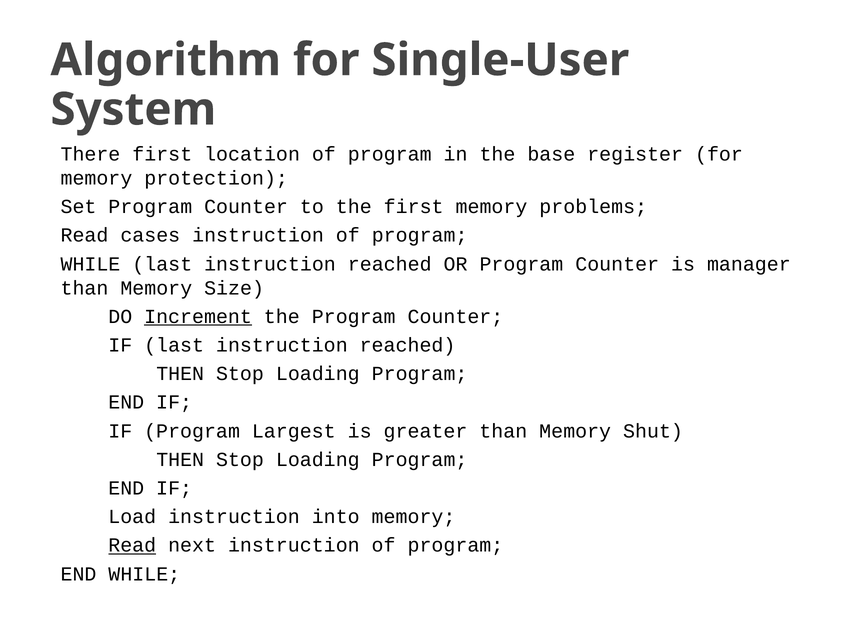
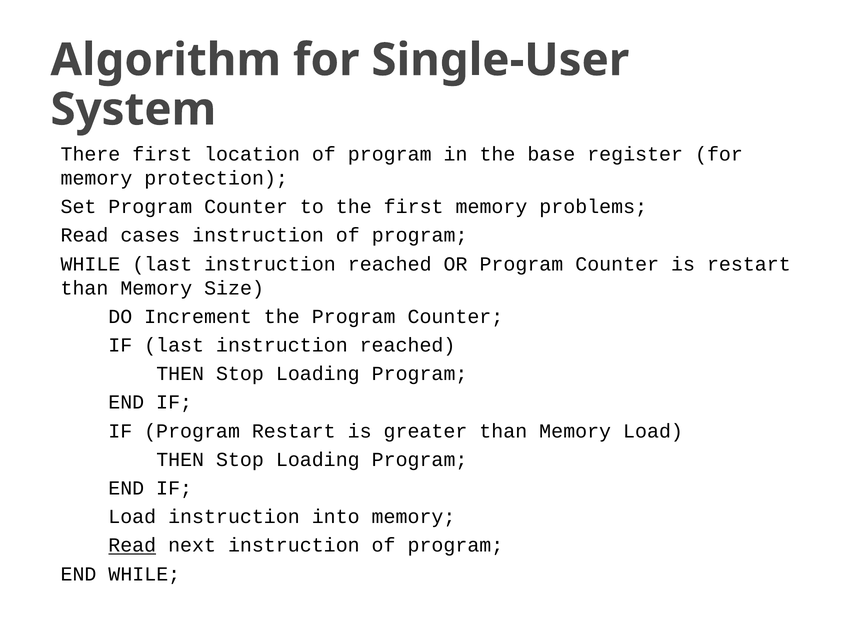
is manager: manager -> restart (749, 264)
Increment underline: present -> none (198, 316)
Program Largest: Largest -> Restart (294, 430)
Memory Shut: Shut -> Load (653, 430)
